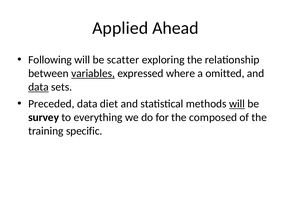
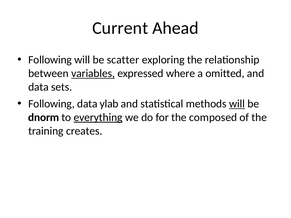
Applied: Applied -> Current (120, 28)
data underline: present -> none (38, 87)
Preceded: Preceded -> Following (51, 104)
diet: diet -> ylab (109, 104)
survey: survey -> dnorm (44, 118)
everything underline: none -> present (98, 118)
specific: specific -> creates (84, 131)
